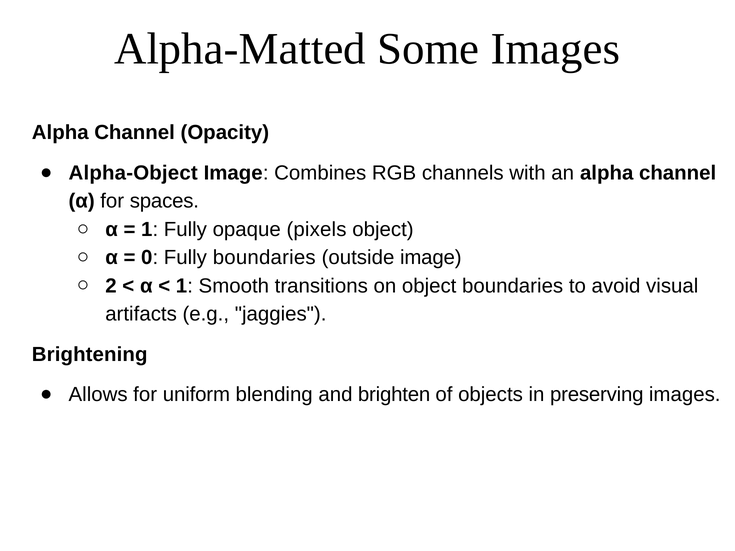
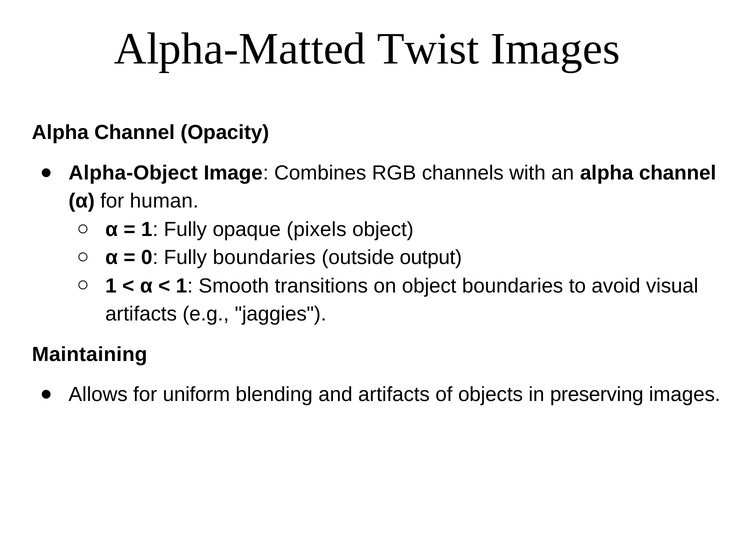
Some: Some -> Twist (428, 49)
spaces: spaces -> human (164, 201)
outside image: image -> output (431, 258)
2: 2 -> 1 (111, 286)
Brightening: Brightening -> Maintaining (90, 355)
and brighten: brighten -> artifacts (394, 395)
